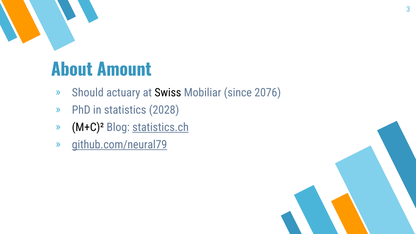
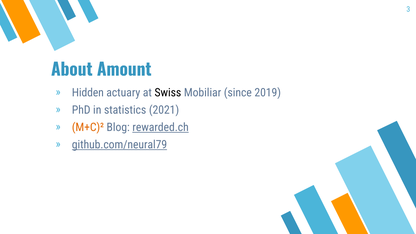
Should: Should -> Hidden (88, 93)
2076: 2076 -> 2019 (268, 93)
2028: 2028 -> 2021 (164, 110)
M+C)² colour: black -> orange (88, 127)
statistics.ch: statistics.ch -> rewarded.ch (161, 127)
